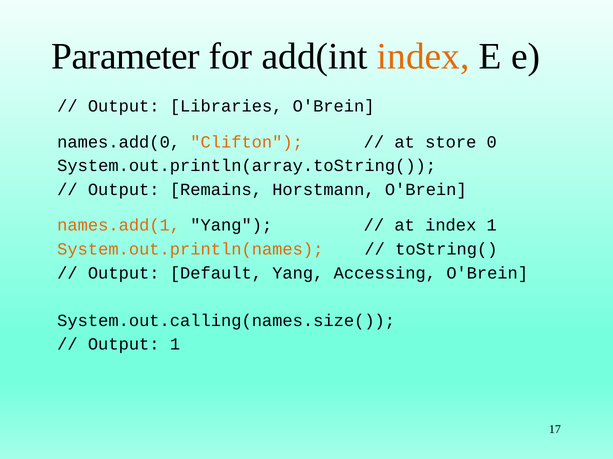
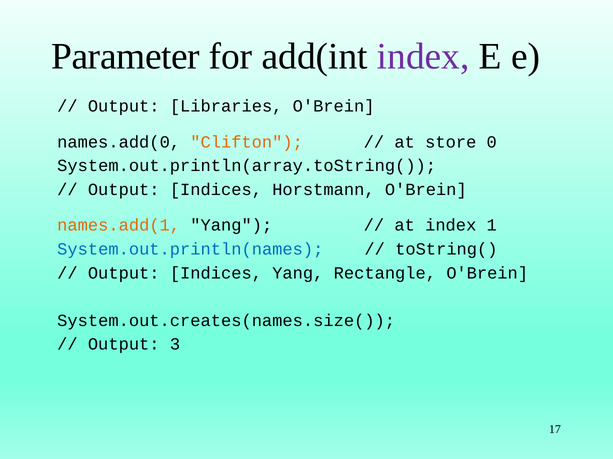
index colour: orange -> purple (423, 56)
Remains: Remains -> Indices (216, 190)
System.out.println(names colour: orange -> blue (190, 250)
Default: Default -> Indices (216, 273)
Accessing: Accessing -> Rectangle (385, 273)
System.out.calling(names.size(: System.out.calling(names.size( -> System.out.creates(names.size( (226, 321)
Output 1: 1 -> 3 (175, 345)
